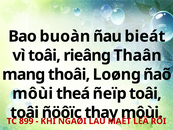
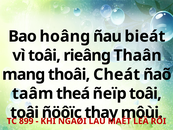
buoàn: buoàn -> hoâng (65, 36)
Loøng: Loøng -> Cheát (117, 74)
môùi: môùi -> taâm (33, 93)
